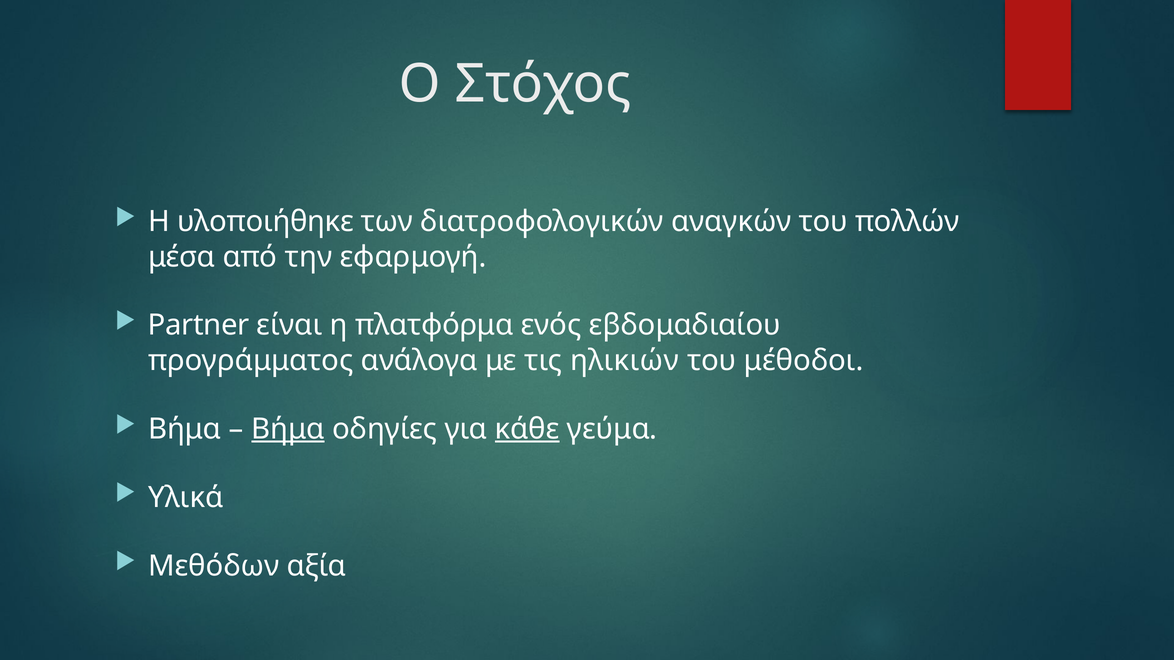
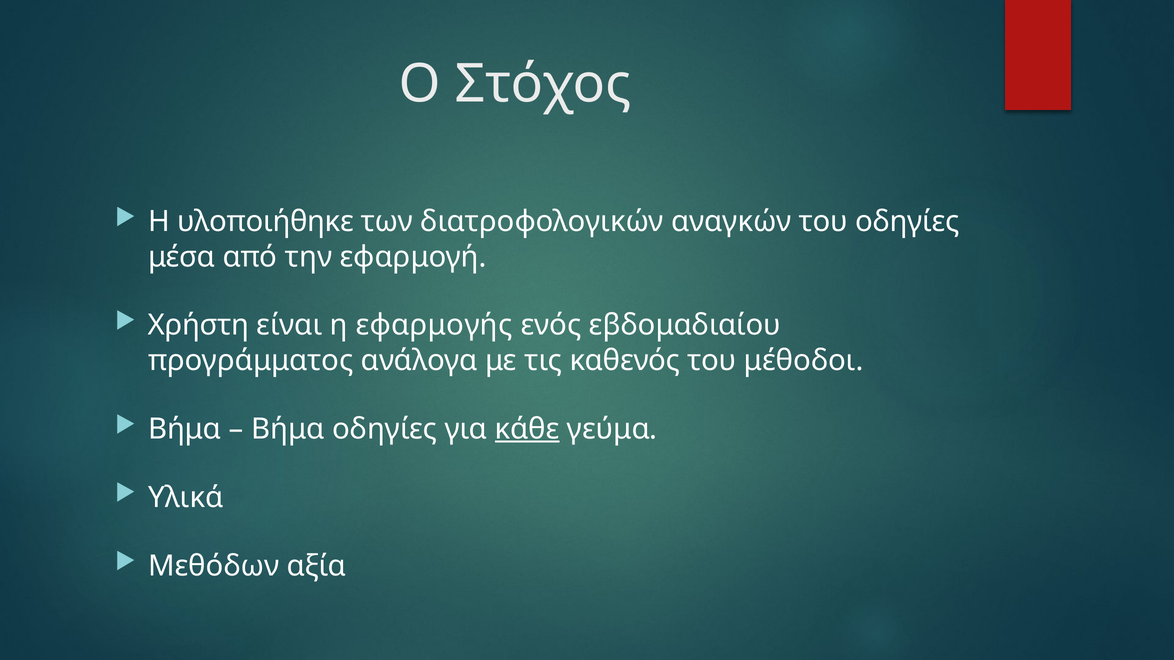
του πολλών: πολλών -> οδηγίες (907, 222)
Partner: Partner -> Χρήστη (199, 325)
πλατφόρμα: πλατφόρμα -> εφαρμογής (434, 325)
ηλικιών: ηλικιών -> καθενός (625, 361)
Βήμα underline: present -> none (288, 429)
